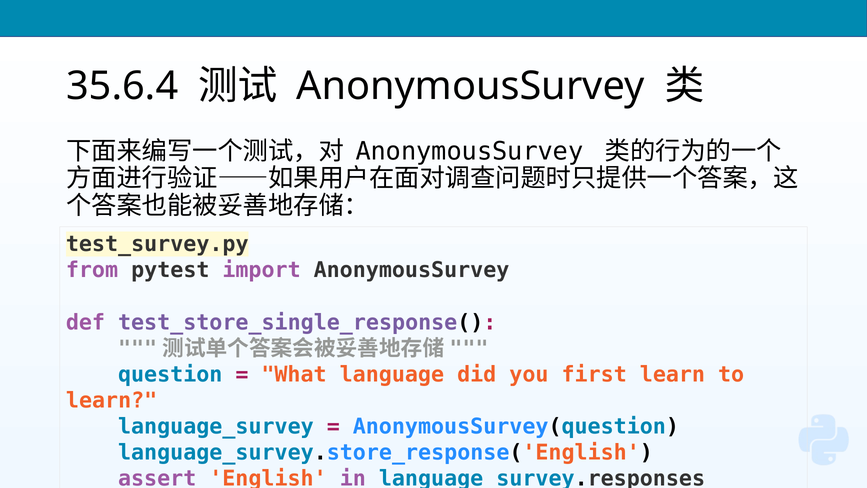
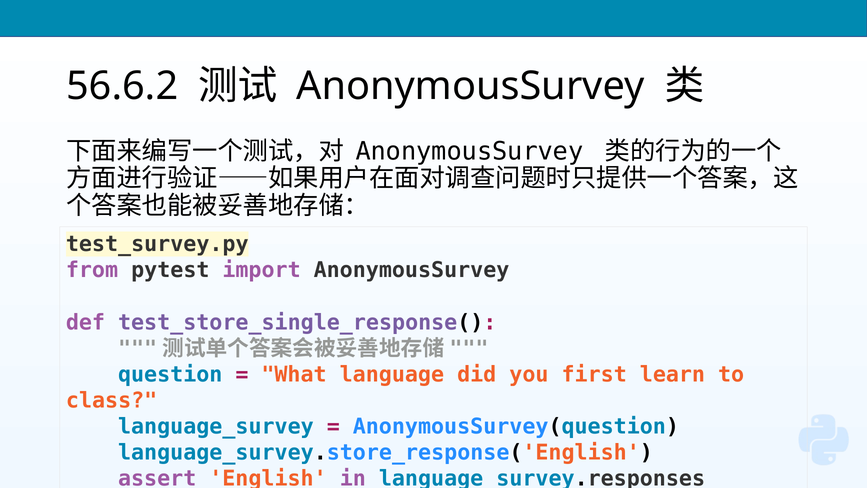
35.6.4: 35.6.4 -> 56.6.2 (122, 86)
learn: learn -> class (112, 400)
